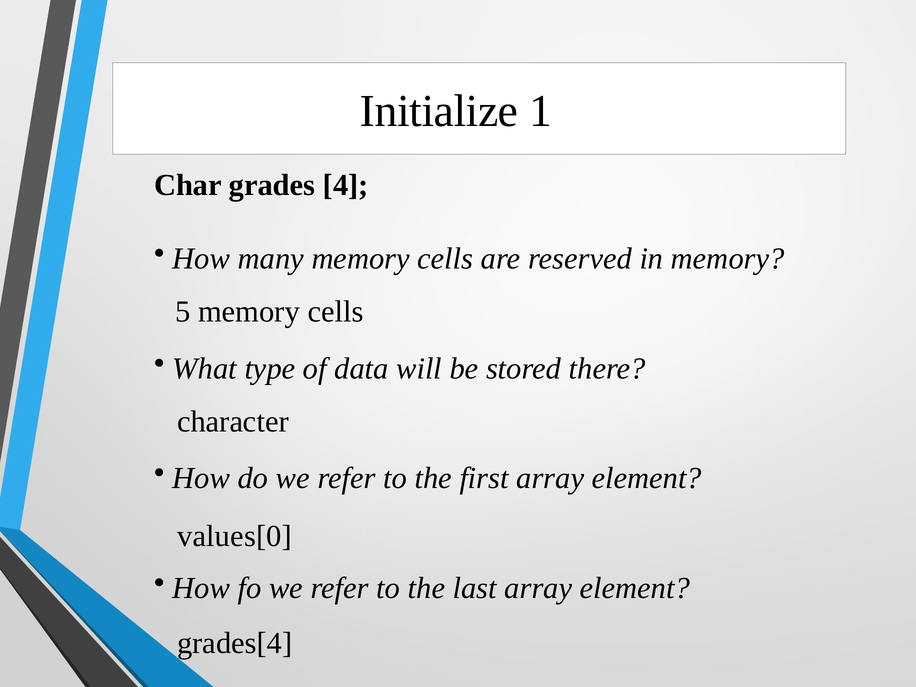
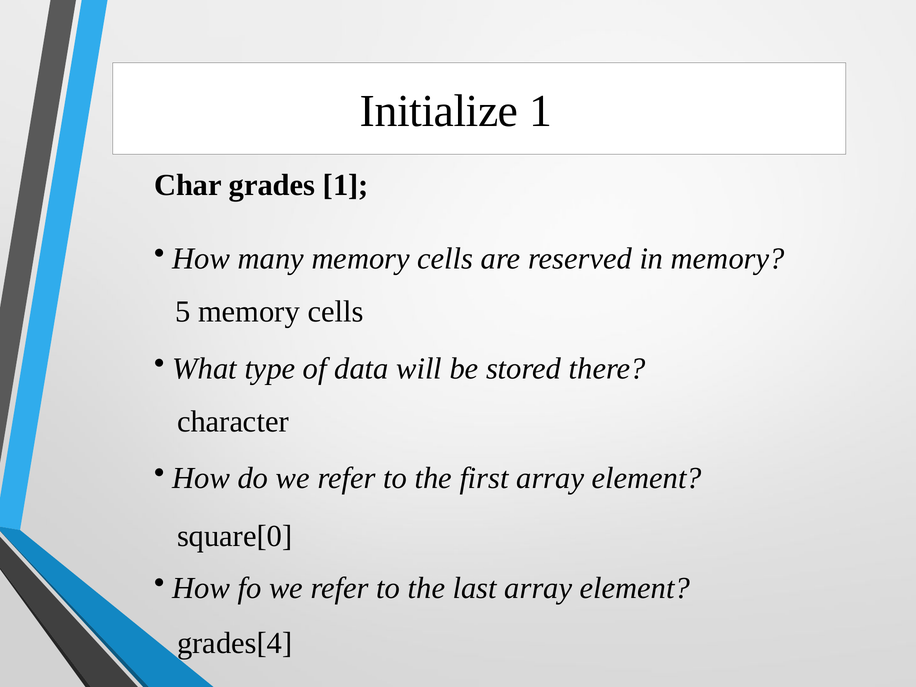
grades 4: 4 -> 1 (346, 185)
values[0: values[0 -> square[0 (235, 536)
